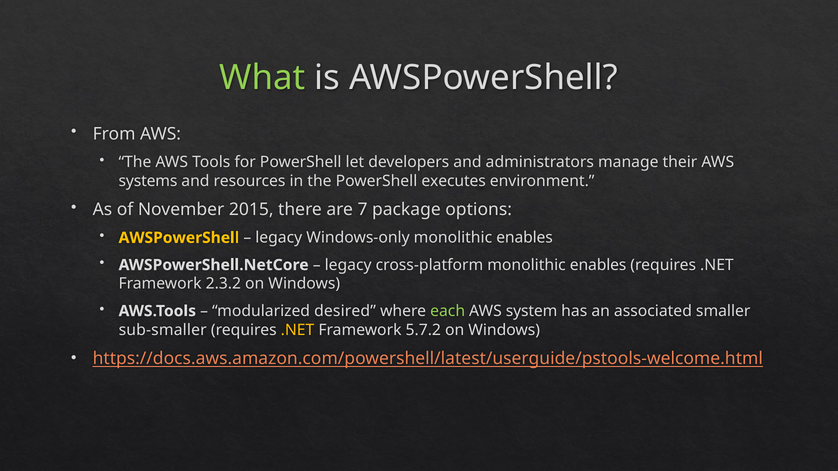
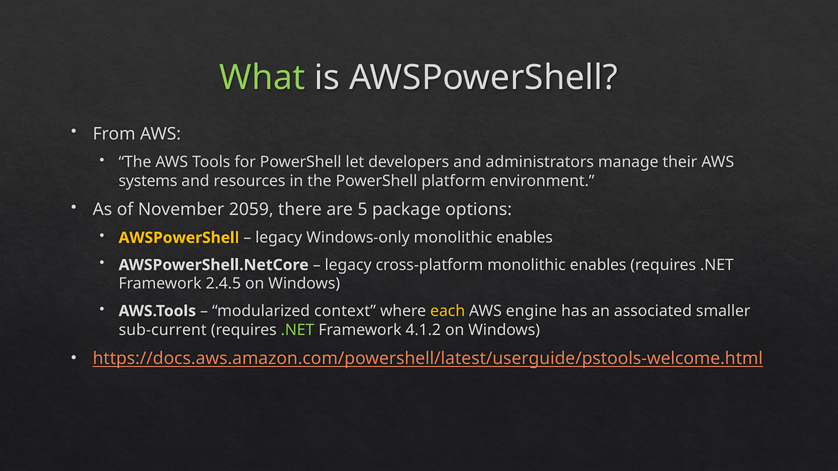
executes: executes -> platform (454, 181)
2015: 2015 -> 2059 (251, 210)
7: 7 -> 5 (363, 210)
2.3.2: 2.3.2 -> 2.4.5 (223, 284)
desired: desired -> context (345, 311)
each colour: light green -> yellow (448, 311)
system: system -> engine (531, 311)
sub-smaller: sub-smaller -> sub-current (163, 330)
.NET colour: yellow -> light green (298, 330)
5.7.2: 5.7.2 -> 4.1.2 (423, 330)
